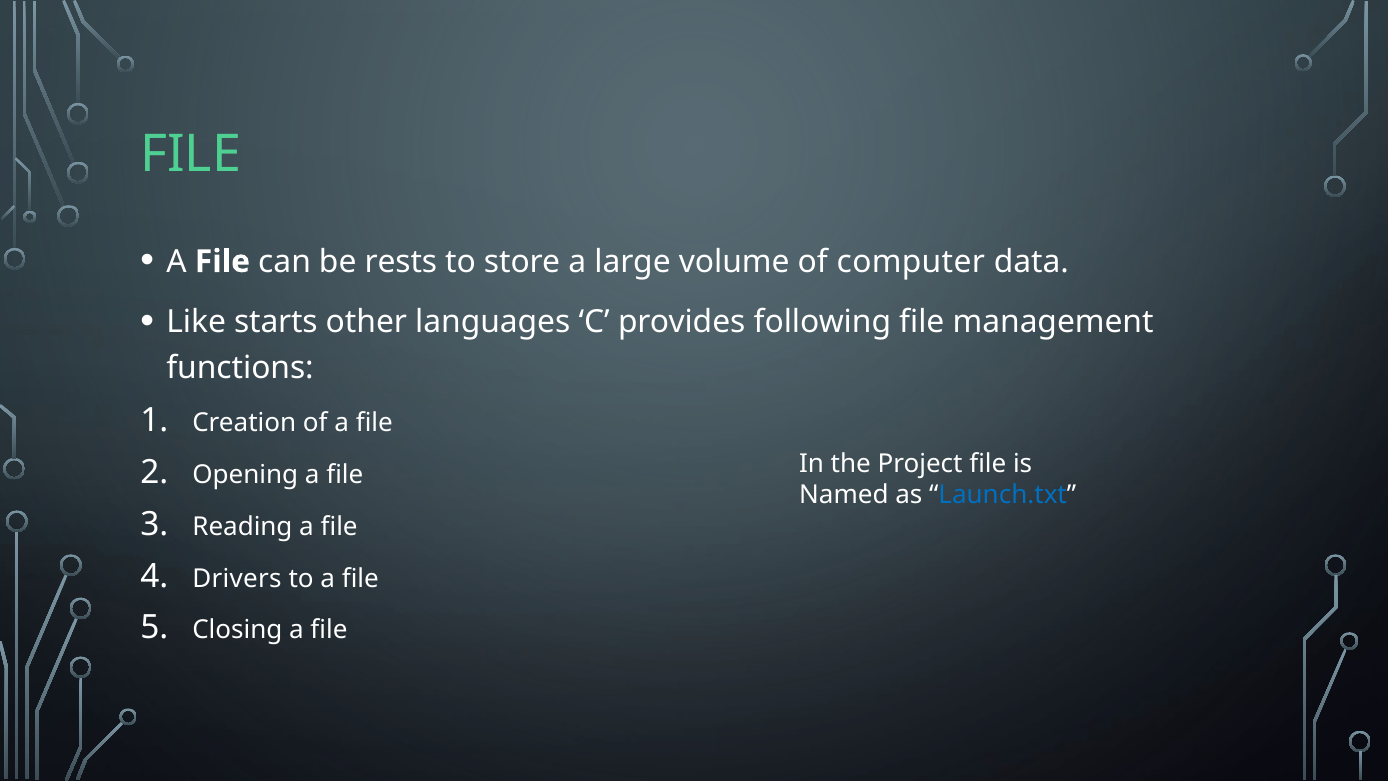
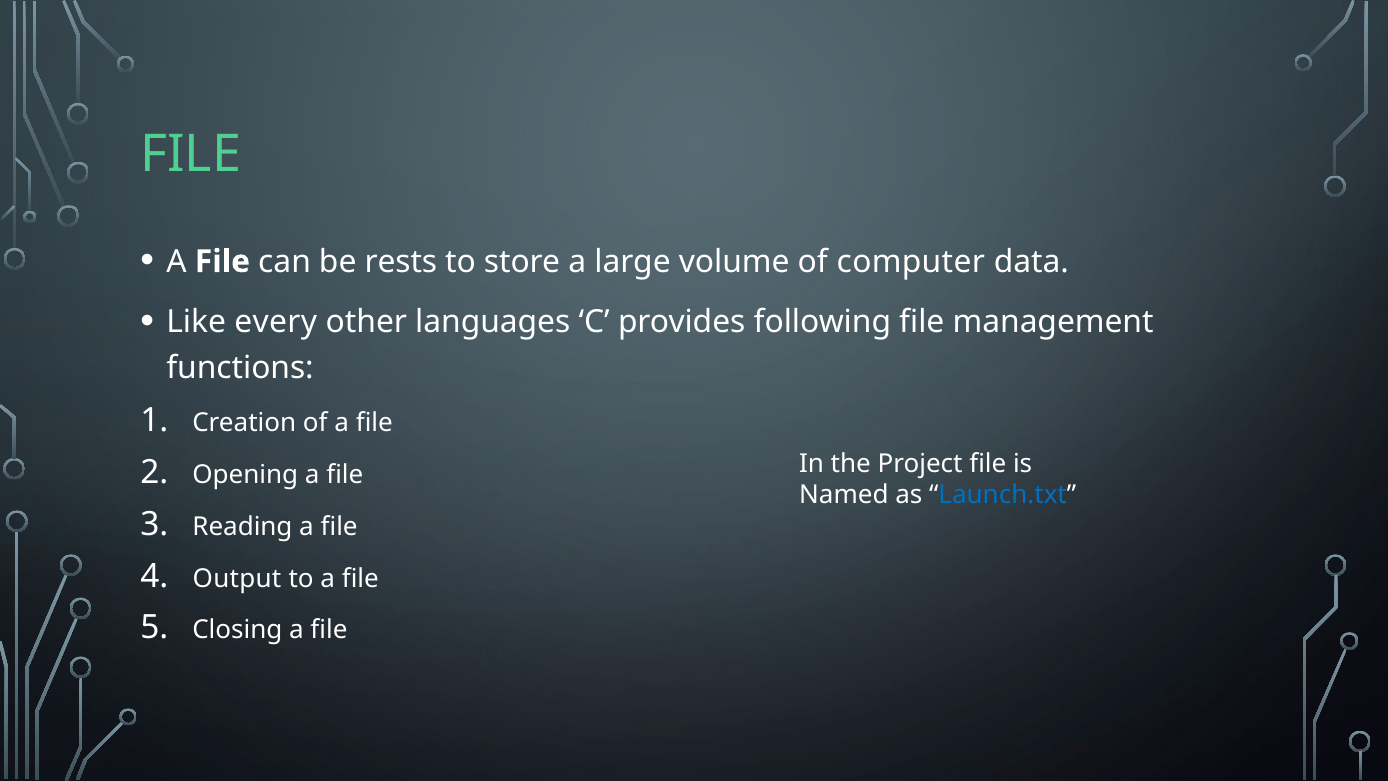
starts: starts -> every (276, 322)
Drivers: Drivers -> Output (237, 578)
